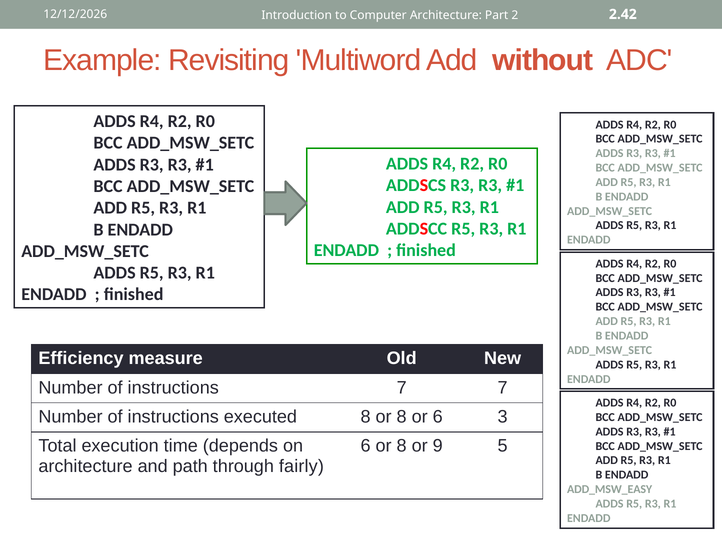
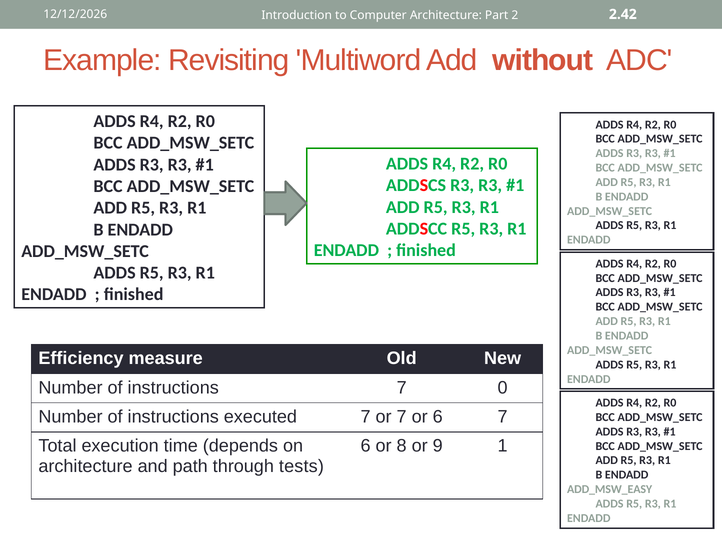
7 7: 7 -> 0 (503, 388)
executed 8: 8 -> 7 (366, 417)
8: 8 -> 7 (402, 417)
6 3: 3 -> 7 (503, 417)
5: 5 -> 1 (503, 446)
fairly: fairly -> tests (301, 467)
